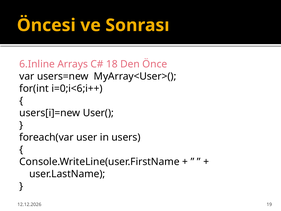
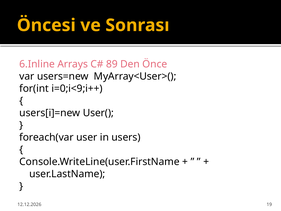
18: 18 -> 89 (112, 64)
i=0;i<6;i++: i=0;i<6;i++ -> i=0;i<9;i++ (77, 88)
